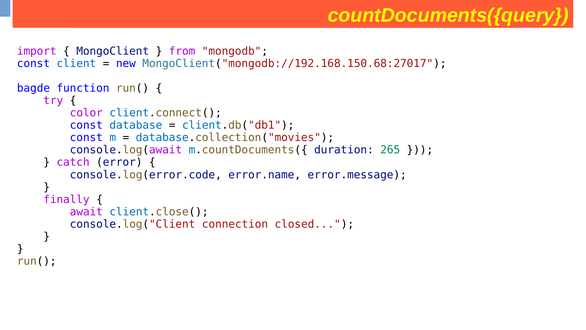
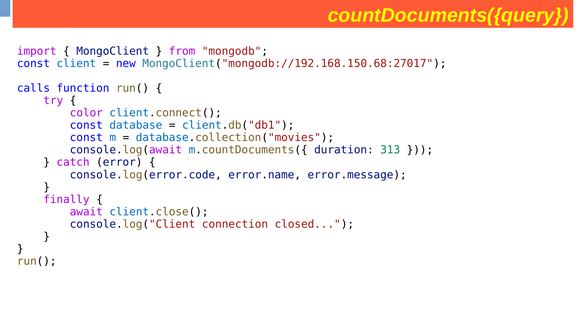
bagde: bagde -> calls (33, 88)
265: 265 -> 313 (390, 150)
